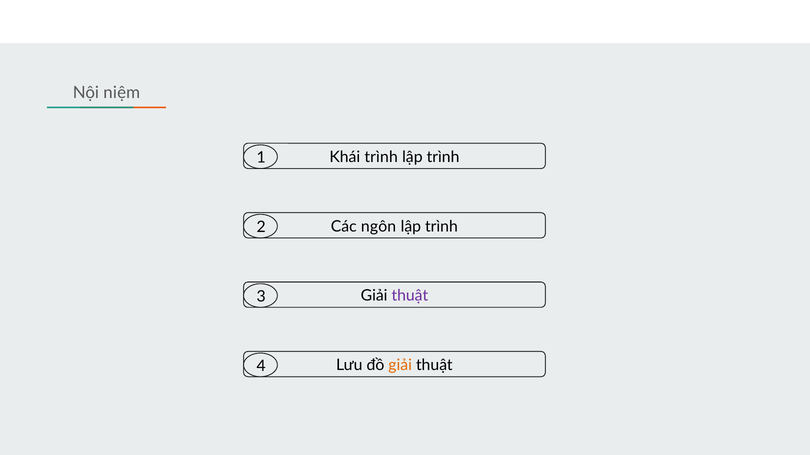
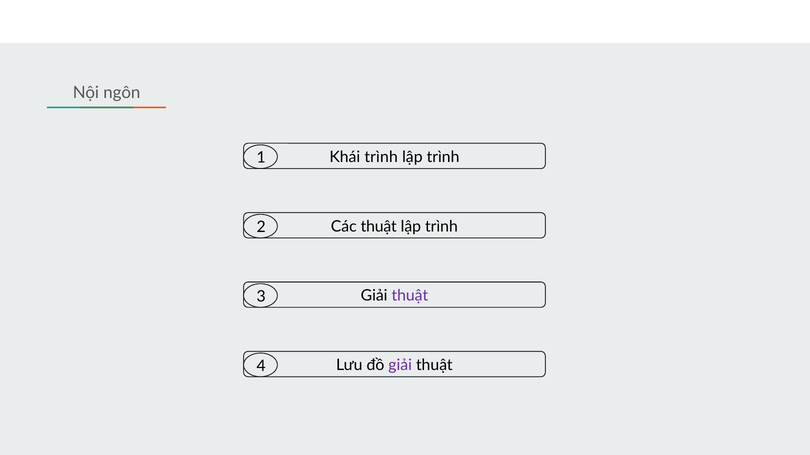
niệm: niệm -> ngôn (122, 93)
Các ngôn: ngôn -> thuật (379, 227)
giải colour: orange -> purple (400, 366)
